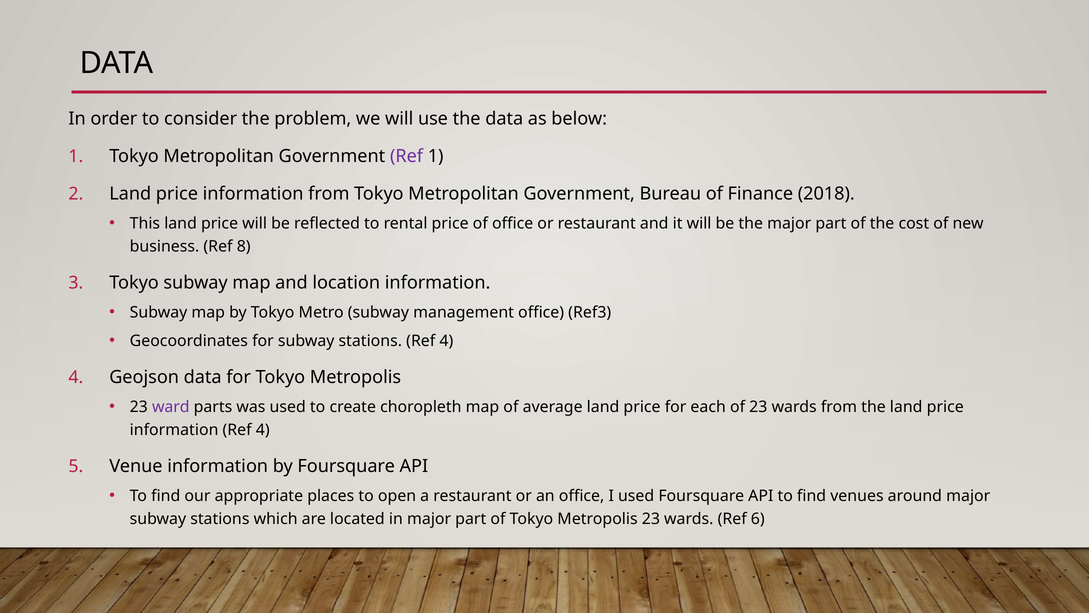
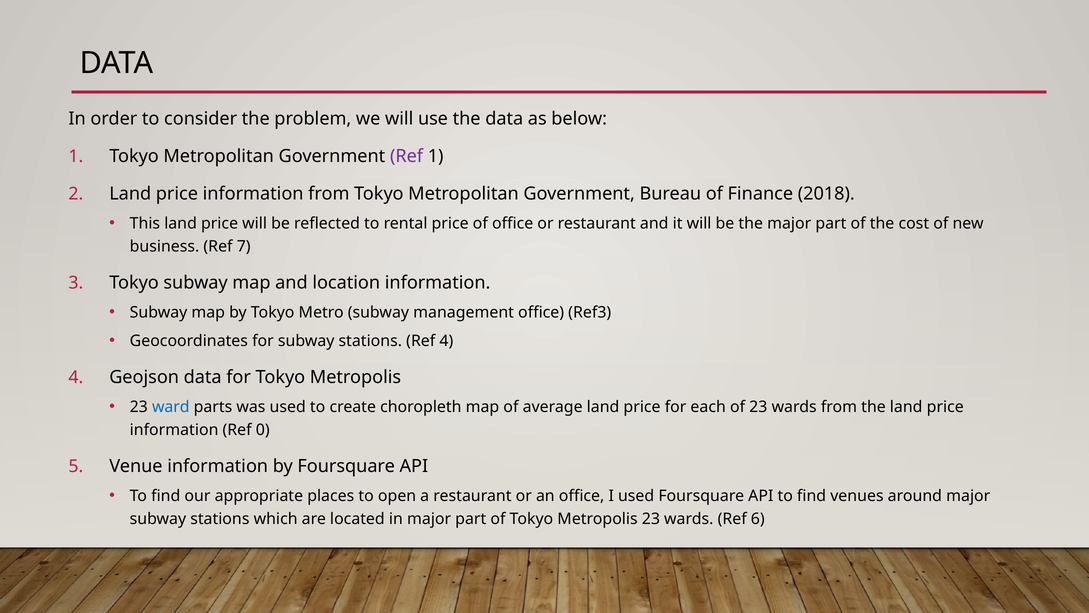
8: 8 -> 7 (244, 246)
ward colour: purple -> blue (171, 407)
information Ref 4: 4 -> 0 (263, 430)
